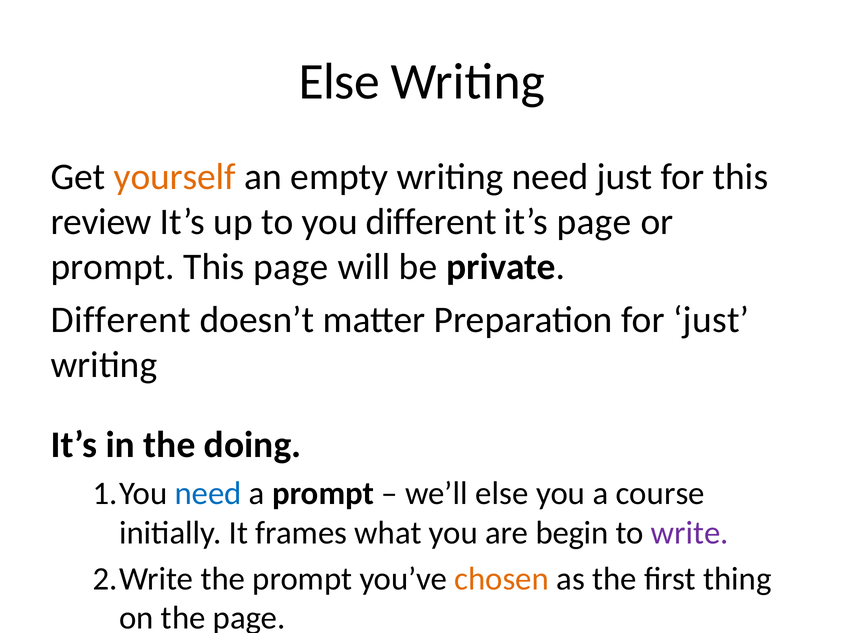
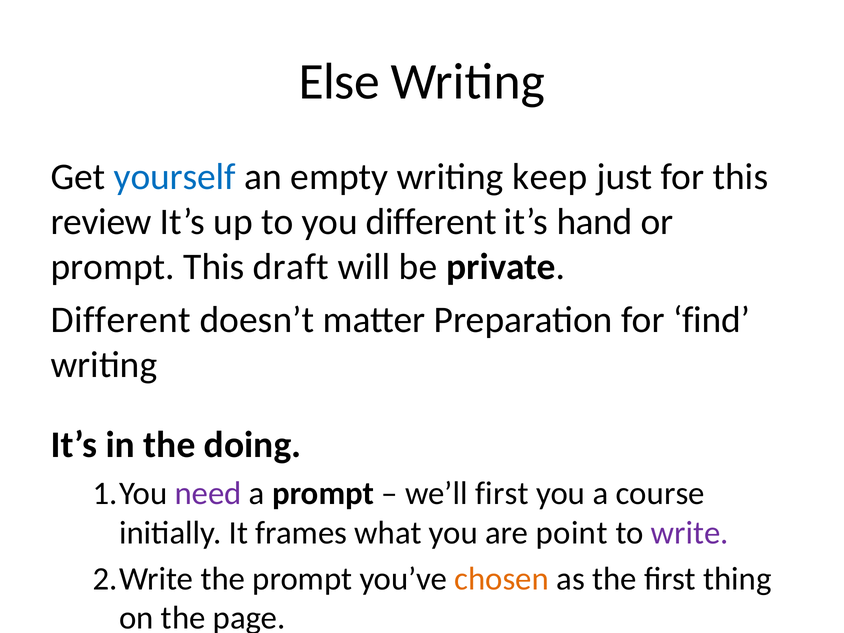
yourself colour: orange -> blue (175, 177)
writing need: need -> keep (550, 177)
it’s page: page -> hand (594, 222)
This page: page -> draft (291, 267)
for just: just -> find (711, 320)
need colour: blue -> purple (208, 493)
we’ll else: else -> first (502, 493)
are begin: begin -> point (572, 533)
